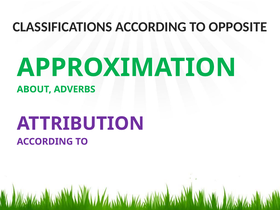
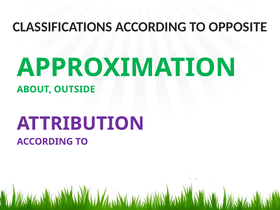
ADVERBS: ADVERBS -> OUTSIDE (74, 89)
